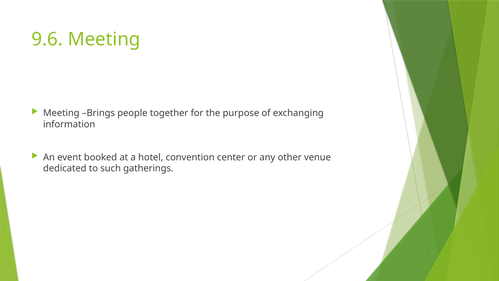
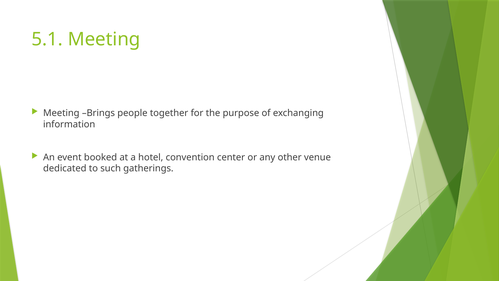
9.6: 9.6 -> 5.1 (47, 39)
